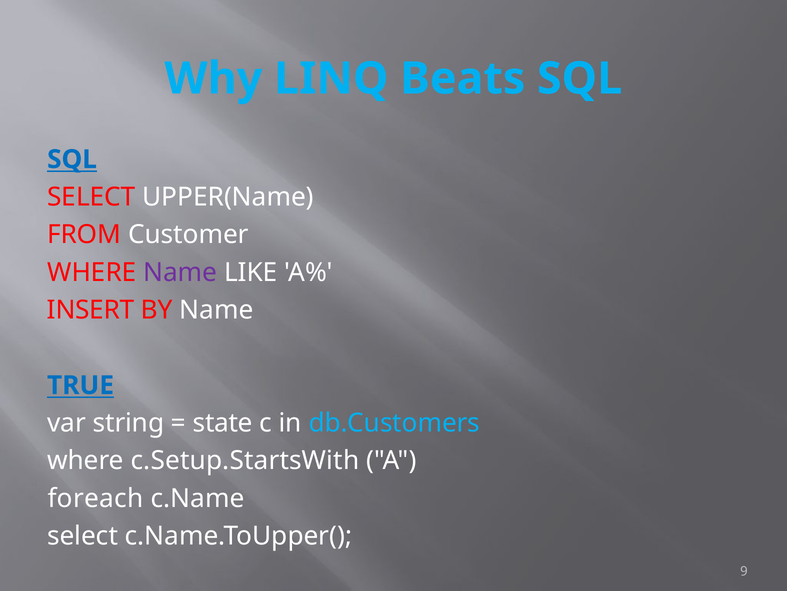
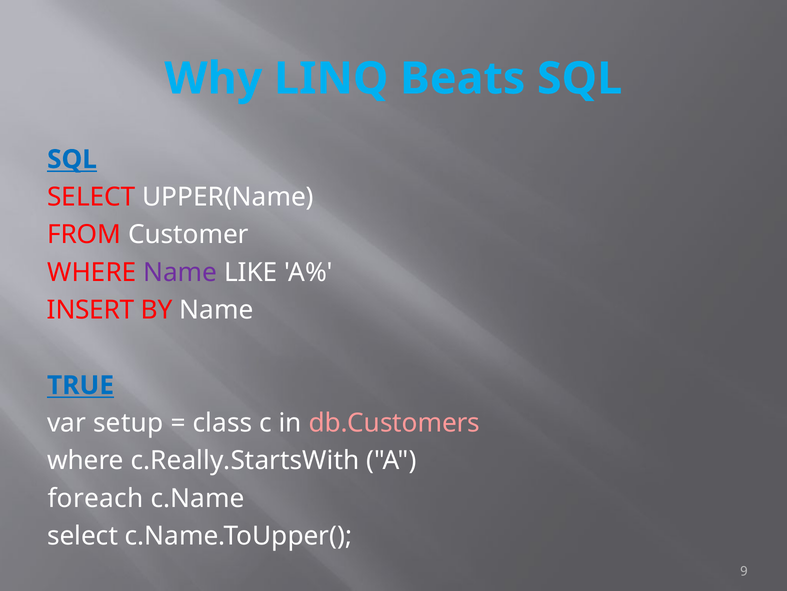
string: string -> setup (128, 422)
state: state -> class (223, 422)
db.Customers colour: light blue -> pink (394, 422)
c.Setup.StartsWith: c.Setup.StartsWith -> c.Really.StartsWith (245, 460)
